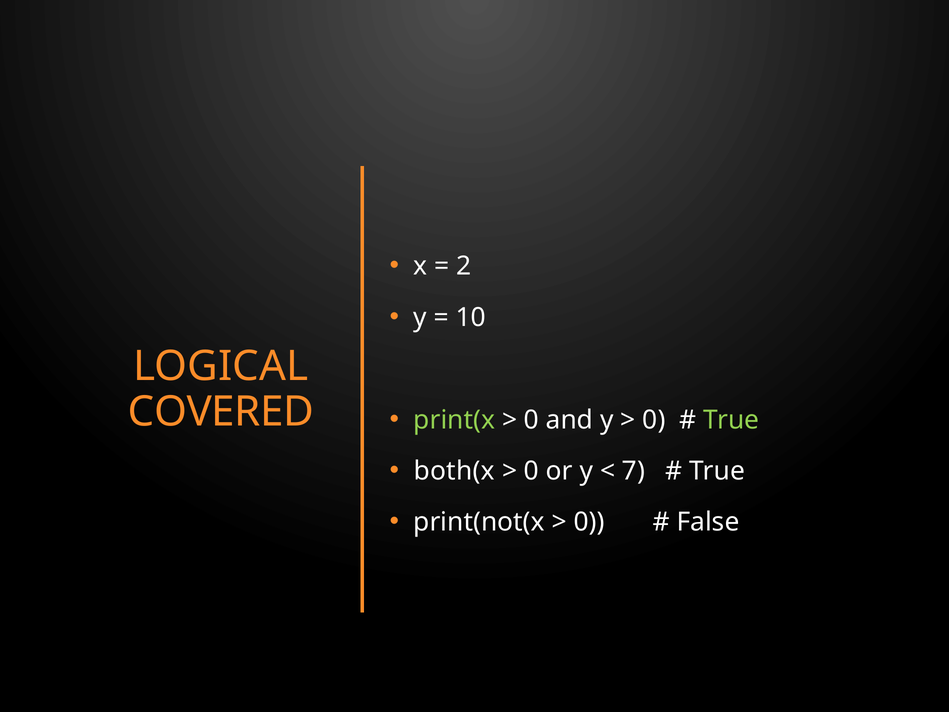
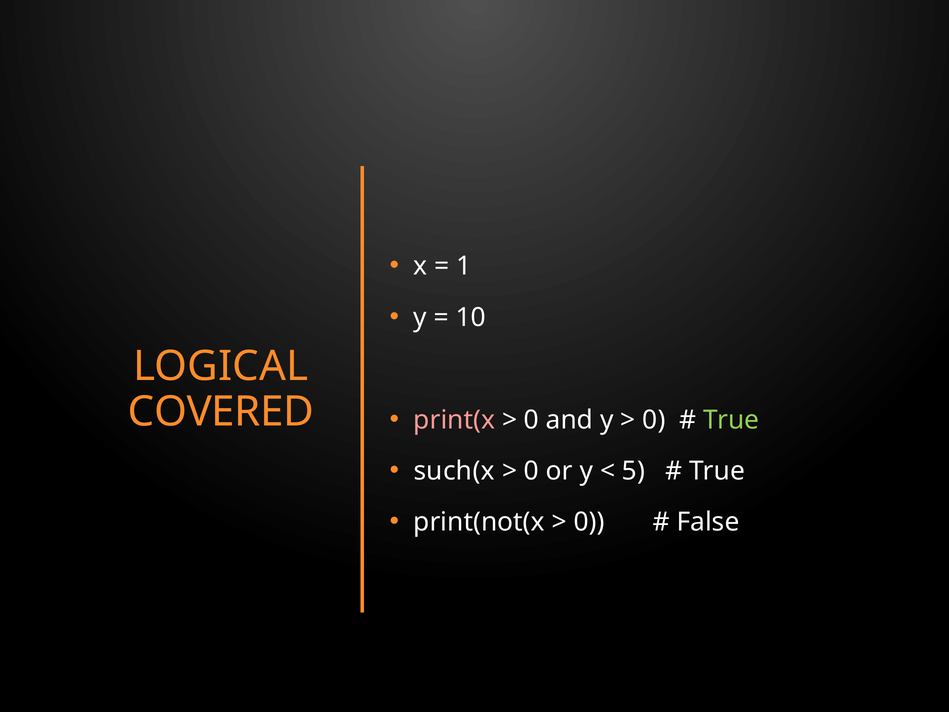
2: 2 -> 1 (464, 266)
print(x colour: light green -> pink (454, 420)
both(x: both(x -> such(x (454, 471)
7: 7 -> 5 (633, 471)
